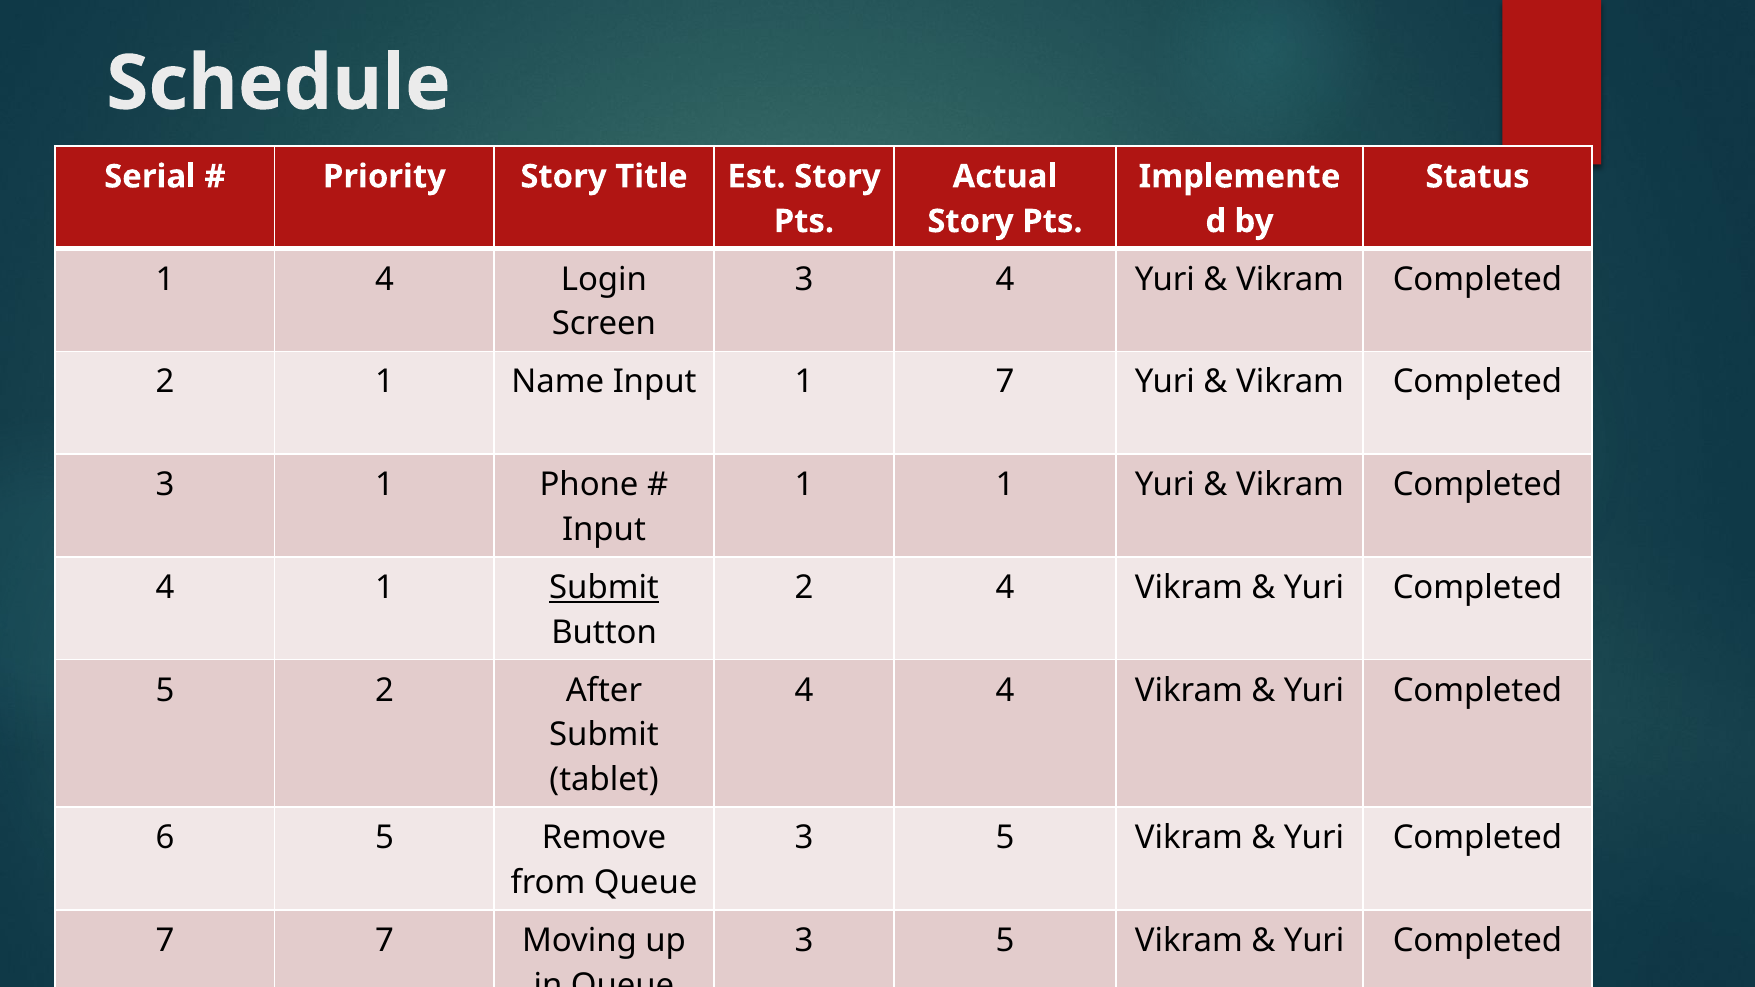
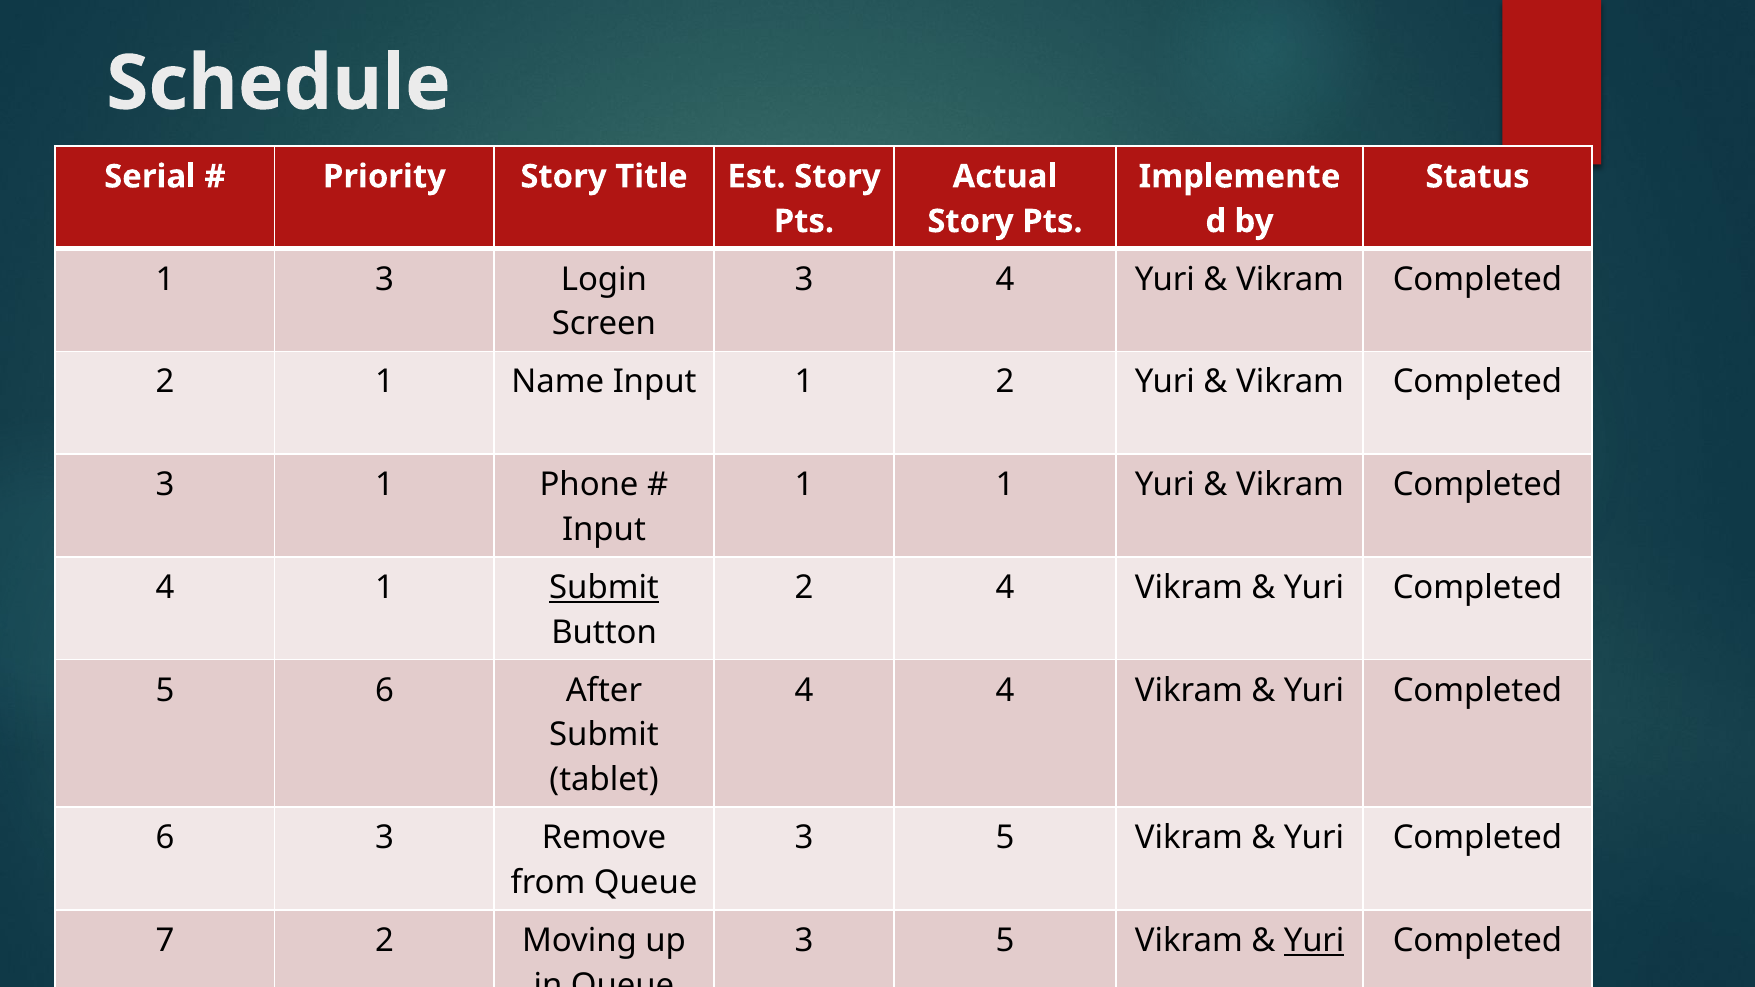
1 4: 4 -> 3 (385, 279)
1 7: 7 -> 2 (1005, 382)
5 2: 2 -> 6 (385, 690)
6 5: 5 -> 3 (385, 838)
7 7: 7 -> 2 (385, 941)
Yuri underline: none -> present (1314, 941)
